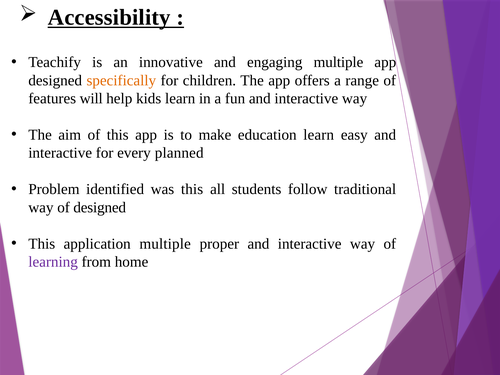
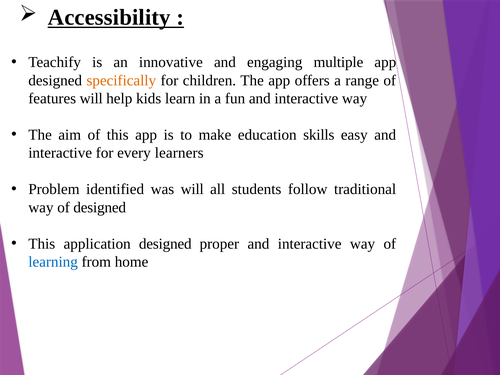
education learn: learn -> skills (319, 135)
planned: planned -> learners (179, 153)
was this: this -> will (192, 189)
application multiple: multiple -> designed (165, 244)
learning colour: purple -> blue (53, 262)
